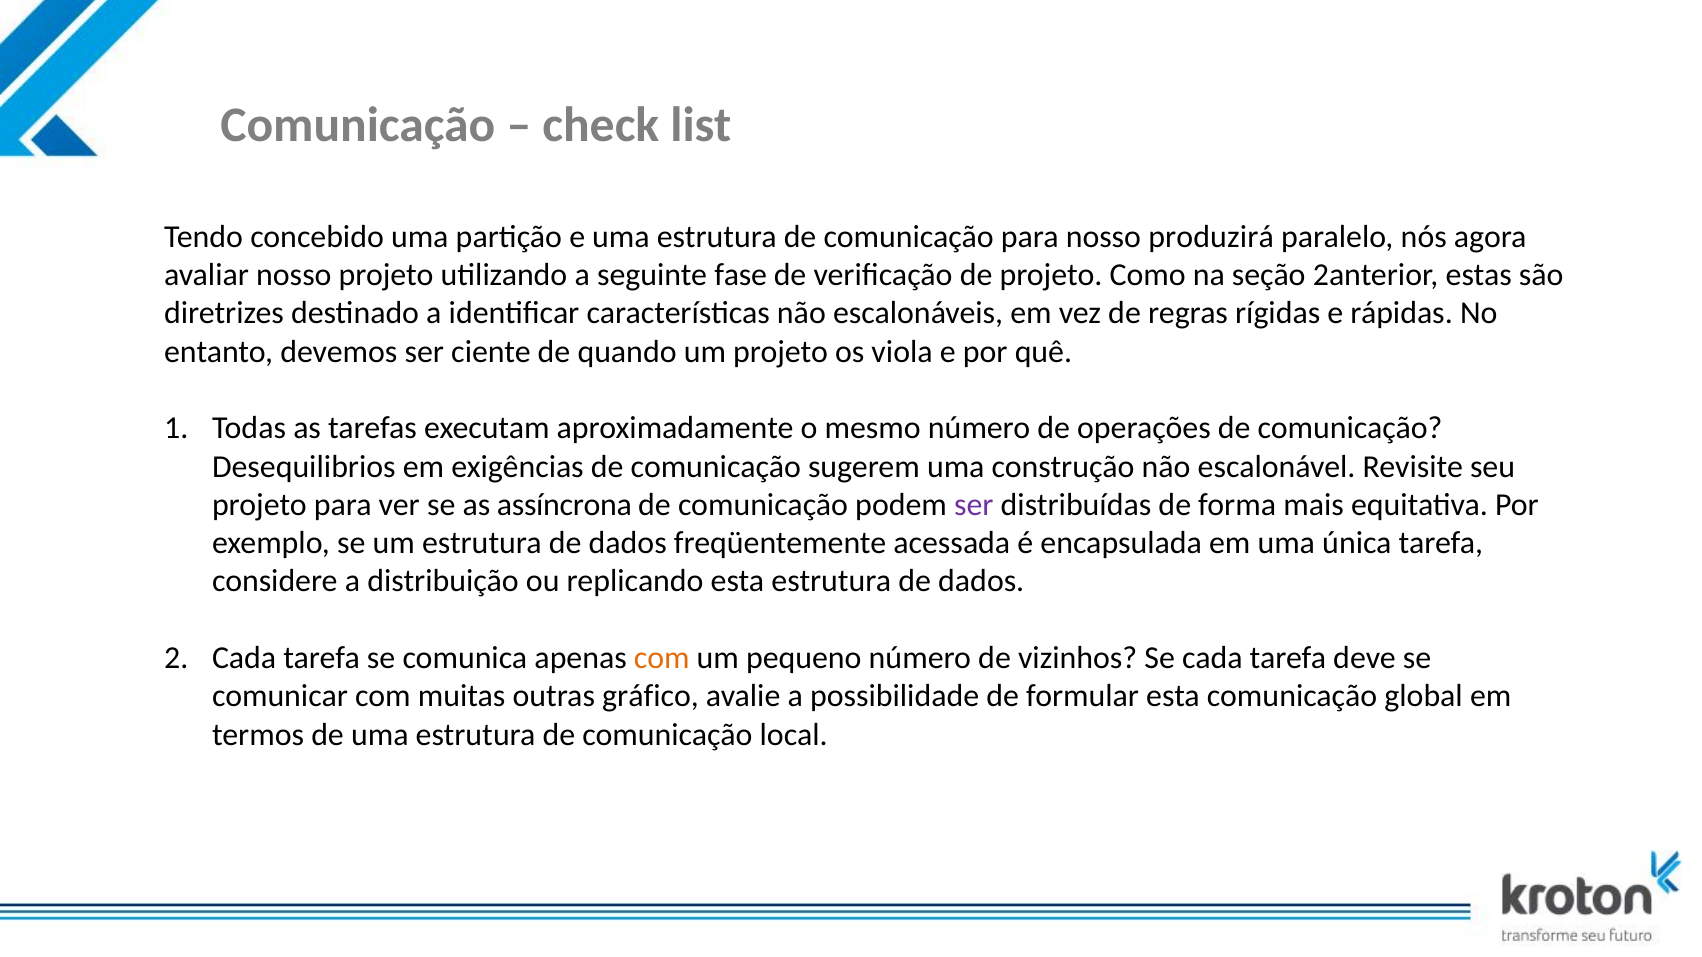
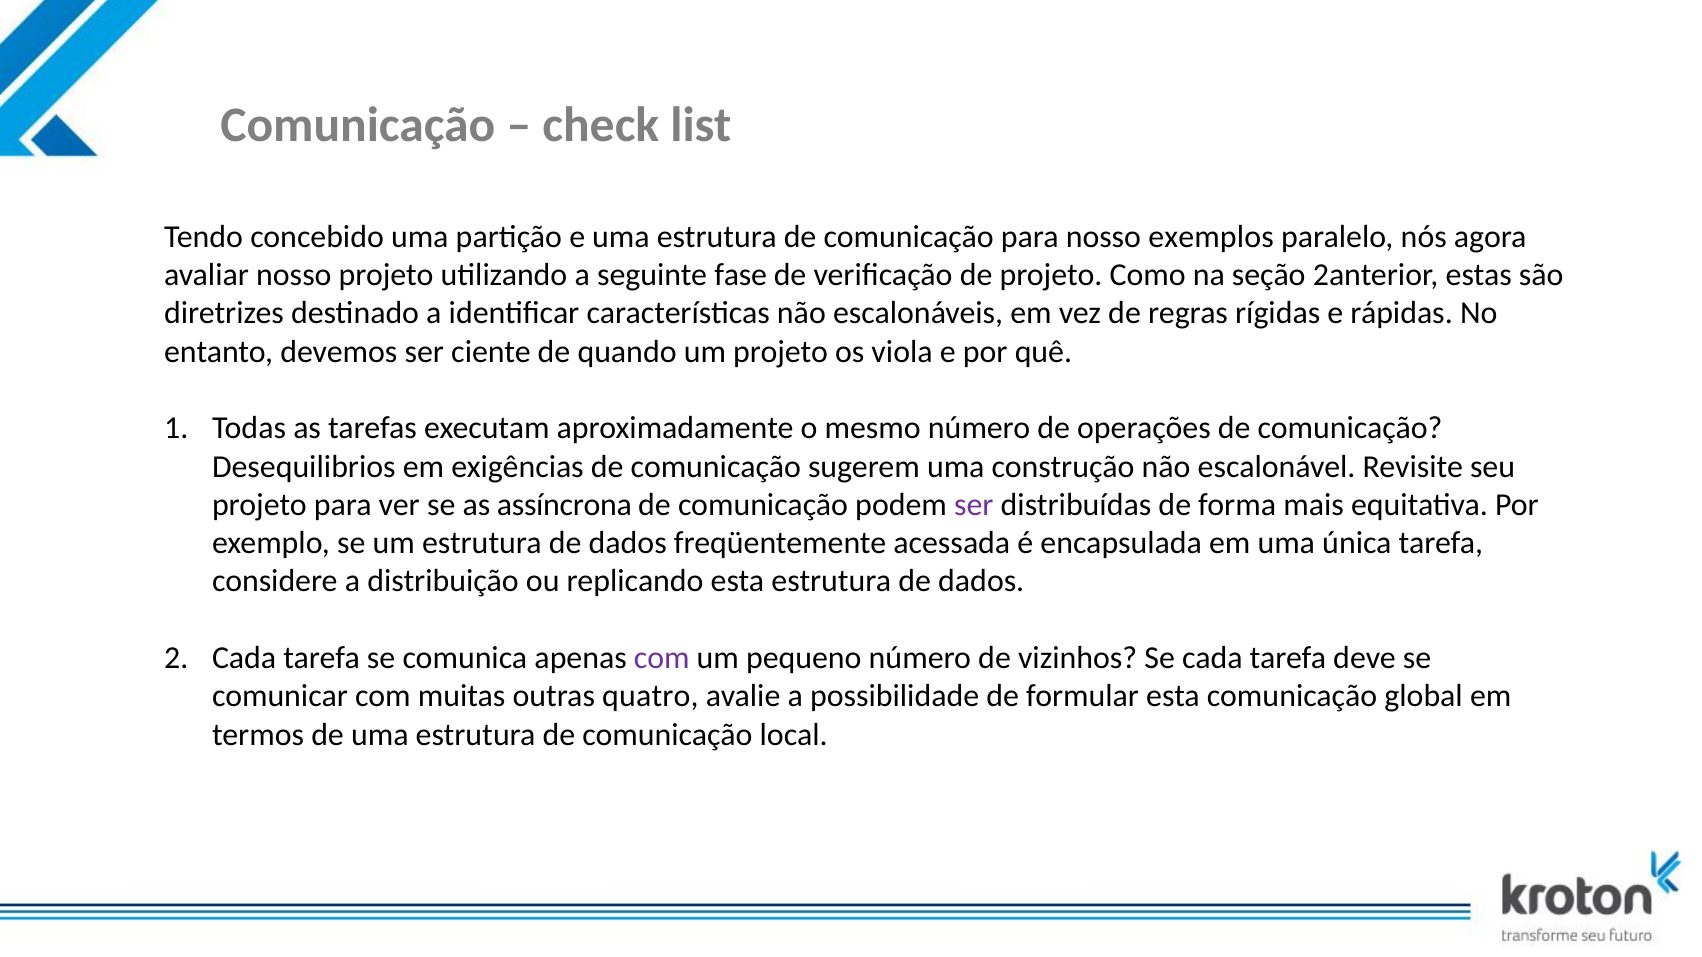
produzirá: produzirá -> exemplos (1211, 237)
com colour: orange -> purple (662, 658)
gráfico: gráfico -> quatro (650, 696)
